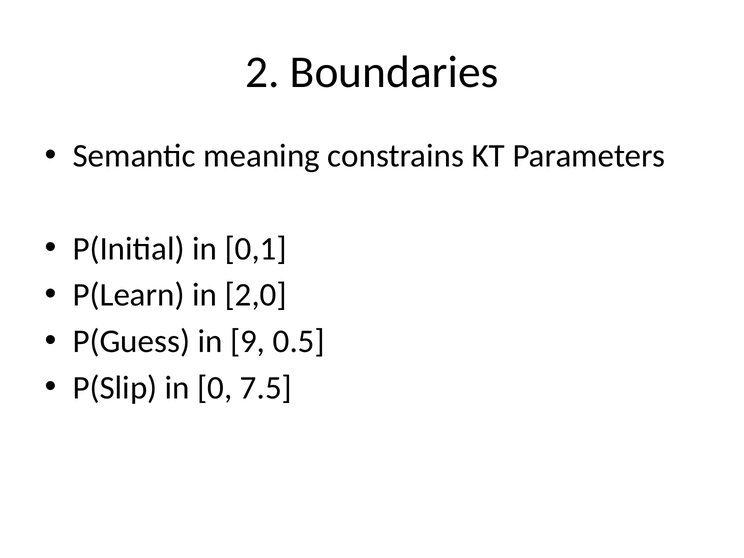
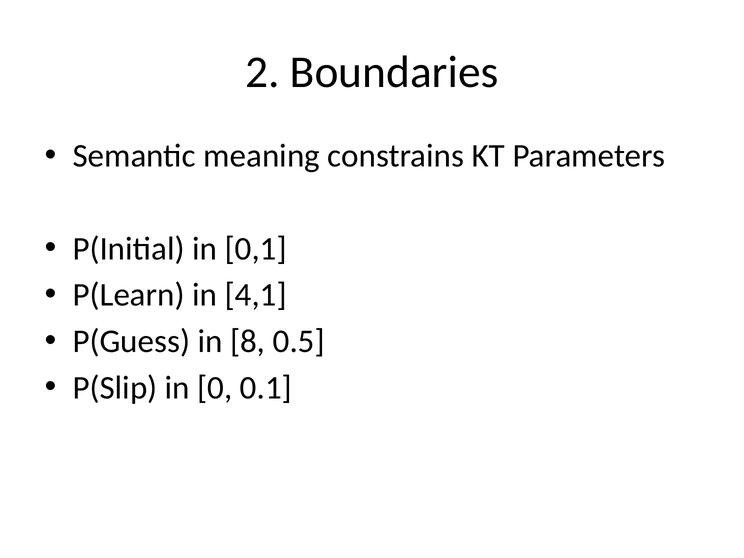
2,0: 2,0 -> 4,1 (256, 295)
9: 9 -> 8 (248, 341)
7.5: 7.5 -> 0.1 (266, 388)
